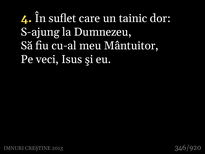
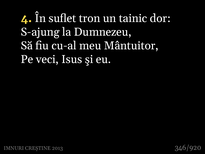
care: care -> tron (90, 18)
